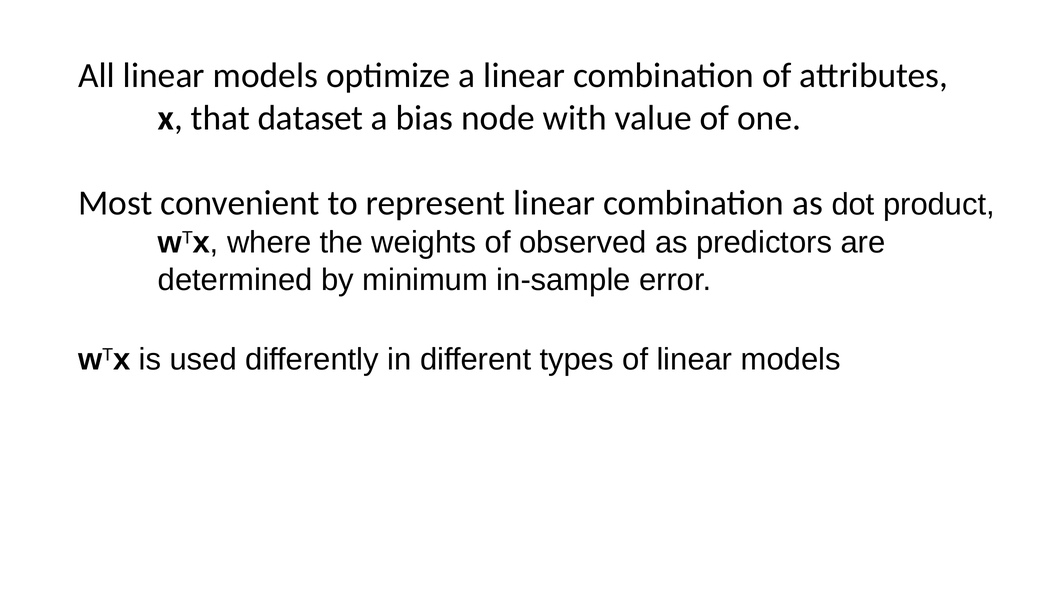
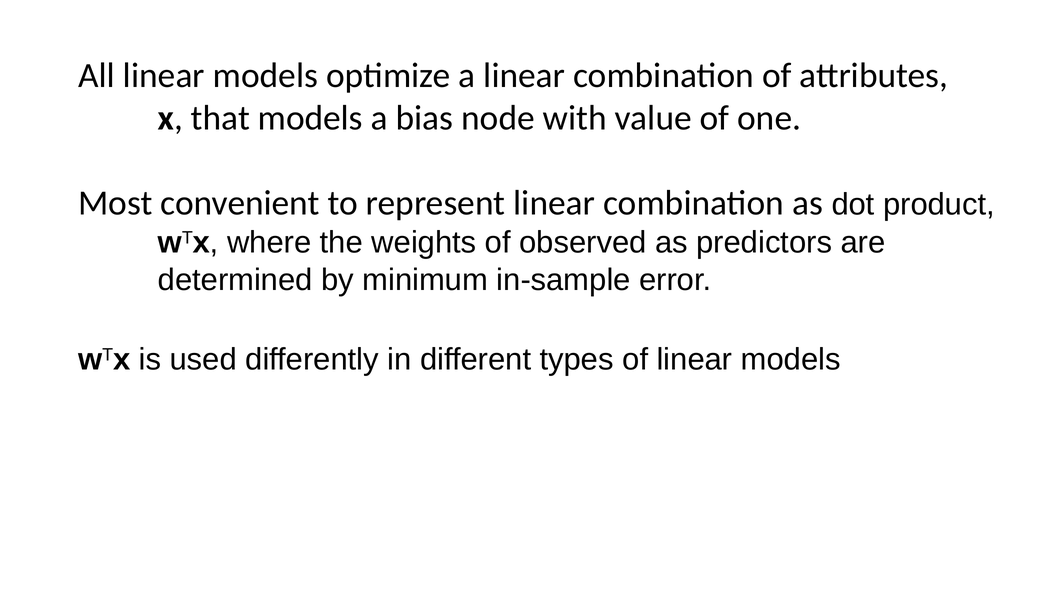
that dataset: dataset -> models (310, 118)
